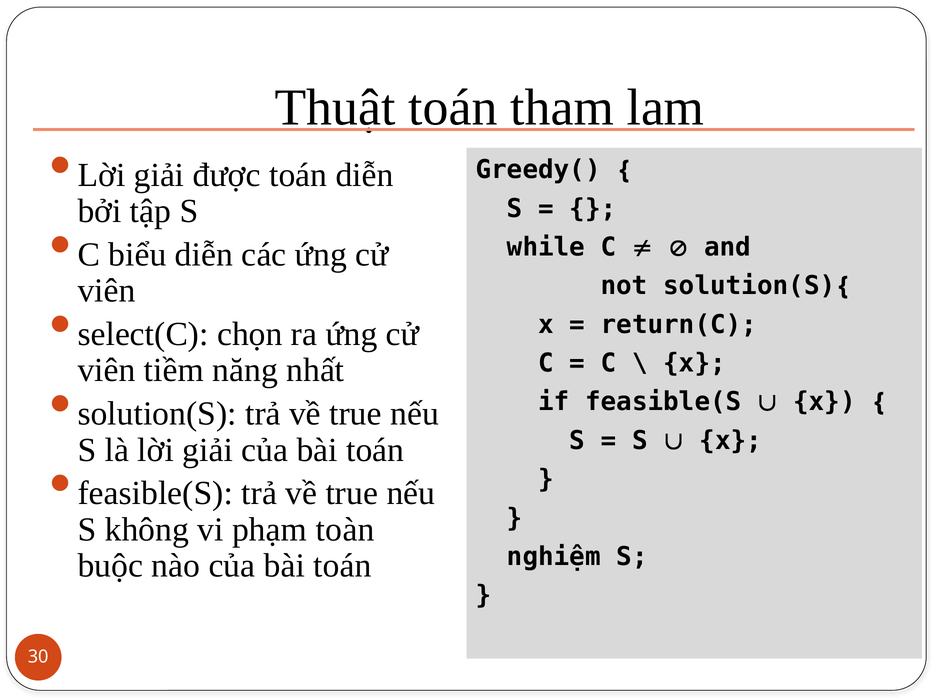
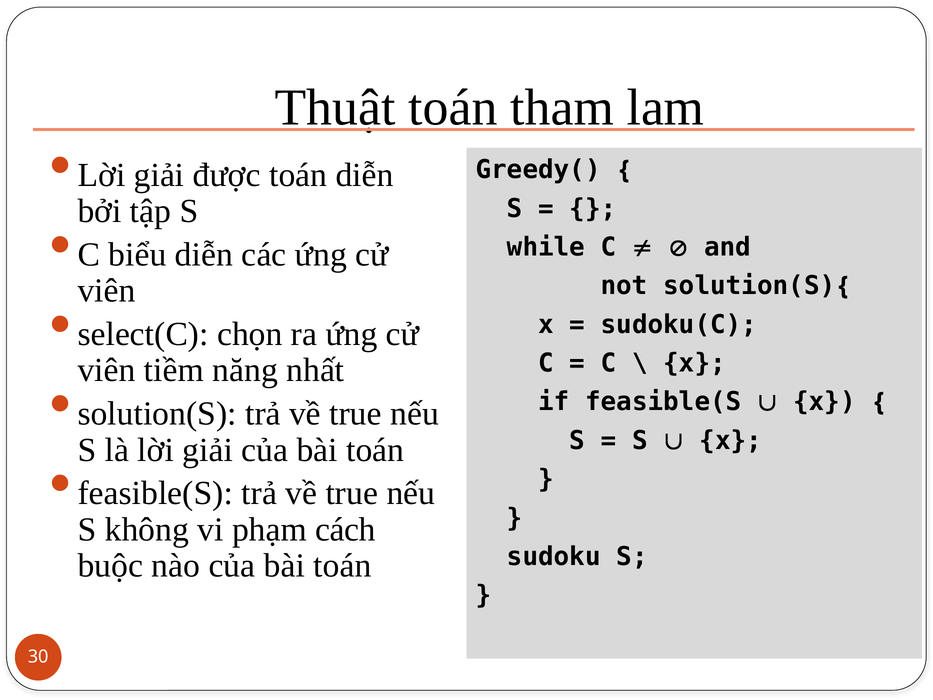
return(C: return(C -> sudoku(C (679, 324)
toàn: toàn -> cách (346, 529)
nghiệm: nghiệm -> sudoku (554, 556)
